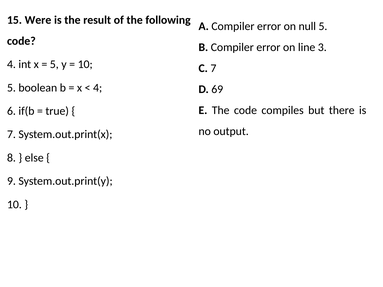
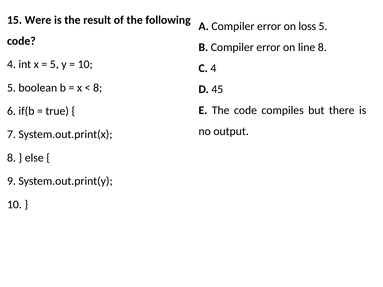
null: null -> loss (307, 26)
line 3: 3 -> 8 (322, 47)
C 7: 7 -> 4 (213, 68)
4: 4 -> 8 (98, 88)
69: 69 -> 45 (217, 89)
